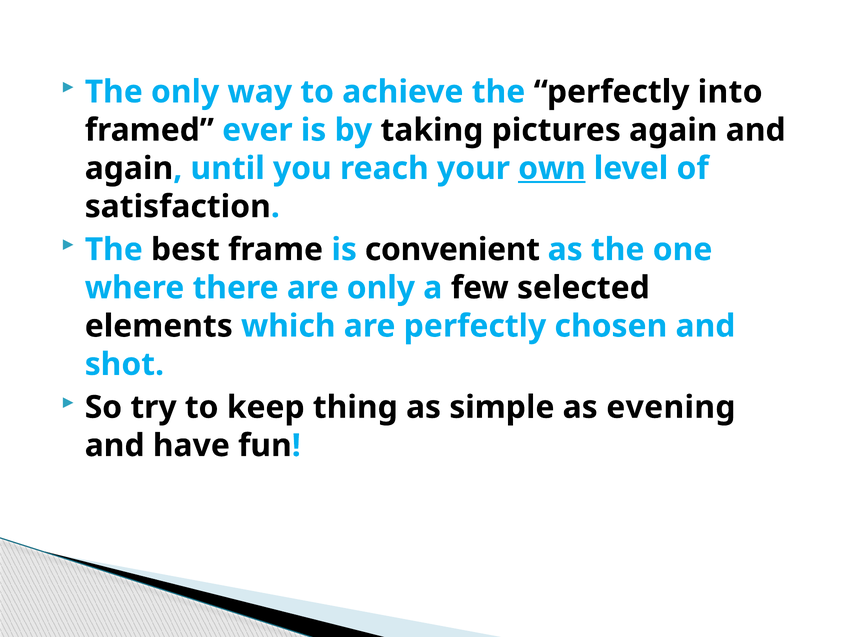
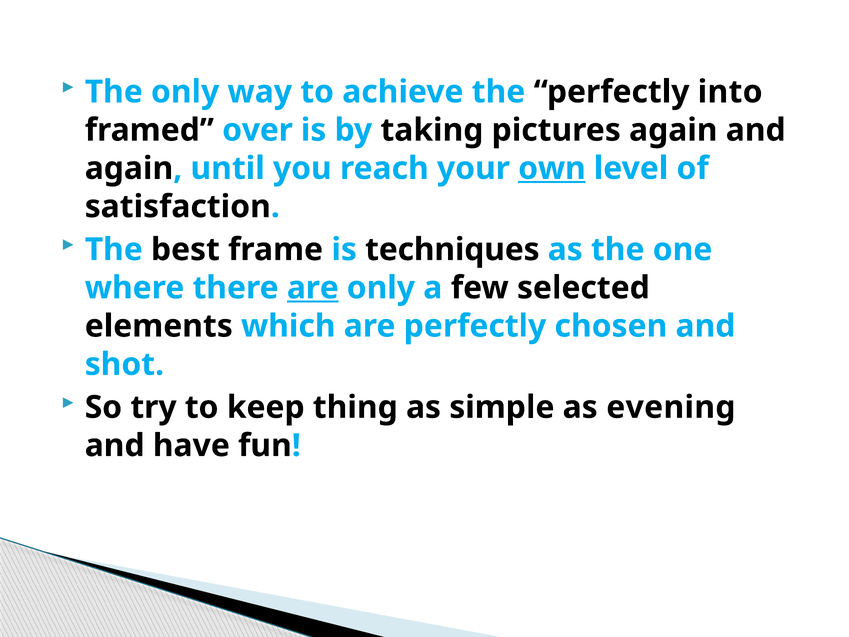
ever: ever -> over (258, 130)
convenient: convenient -> techniques (452, 250)
are underline: none -> present (313, 288)
